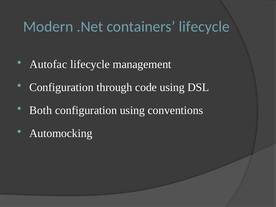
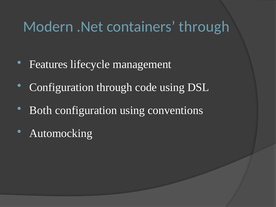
containers lifecycle: lifecycle -> through (204, 27)
Autofac: Autofac -> Features (48, 64)
